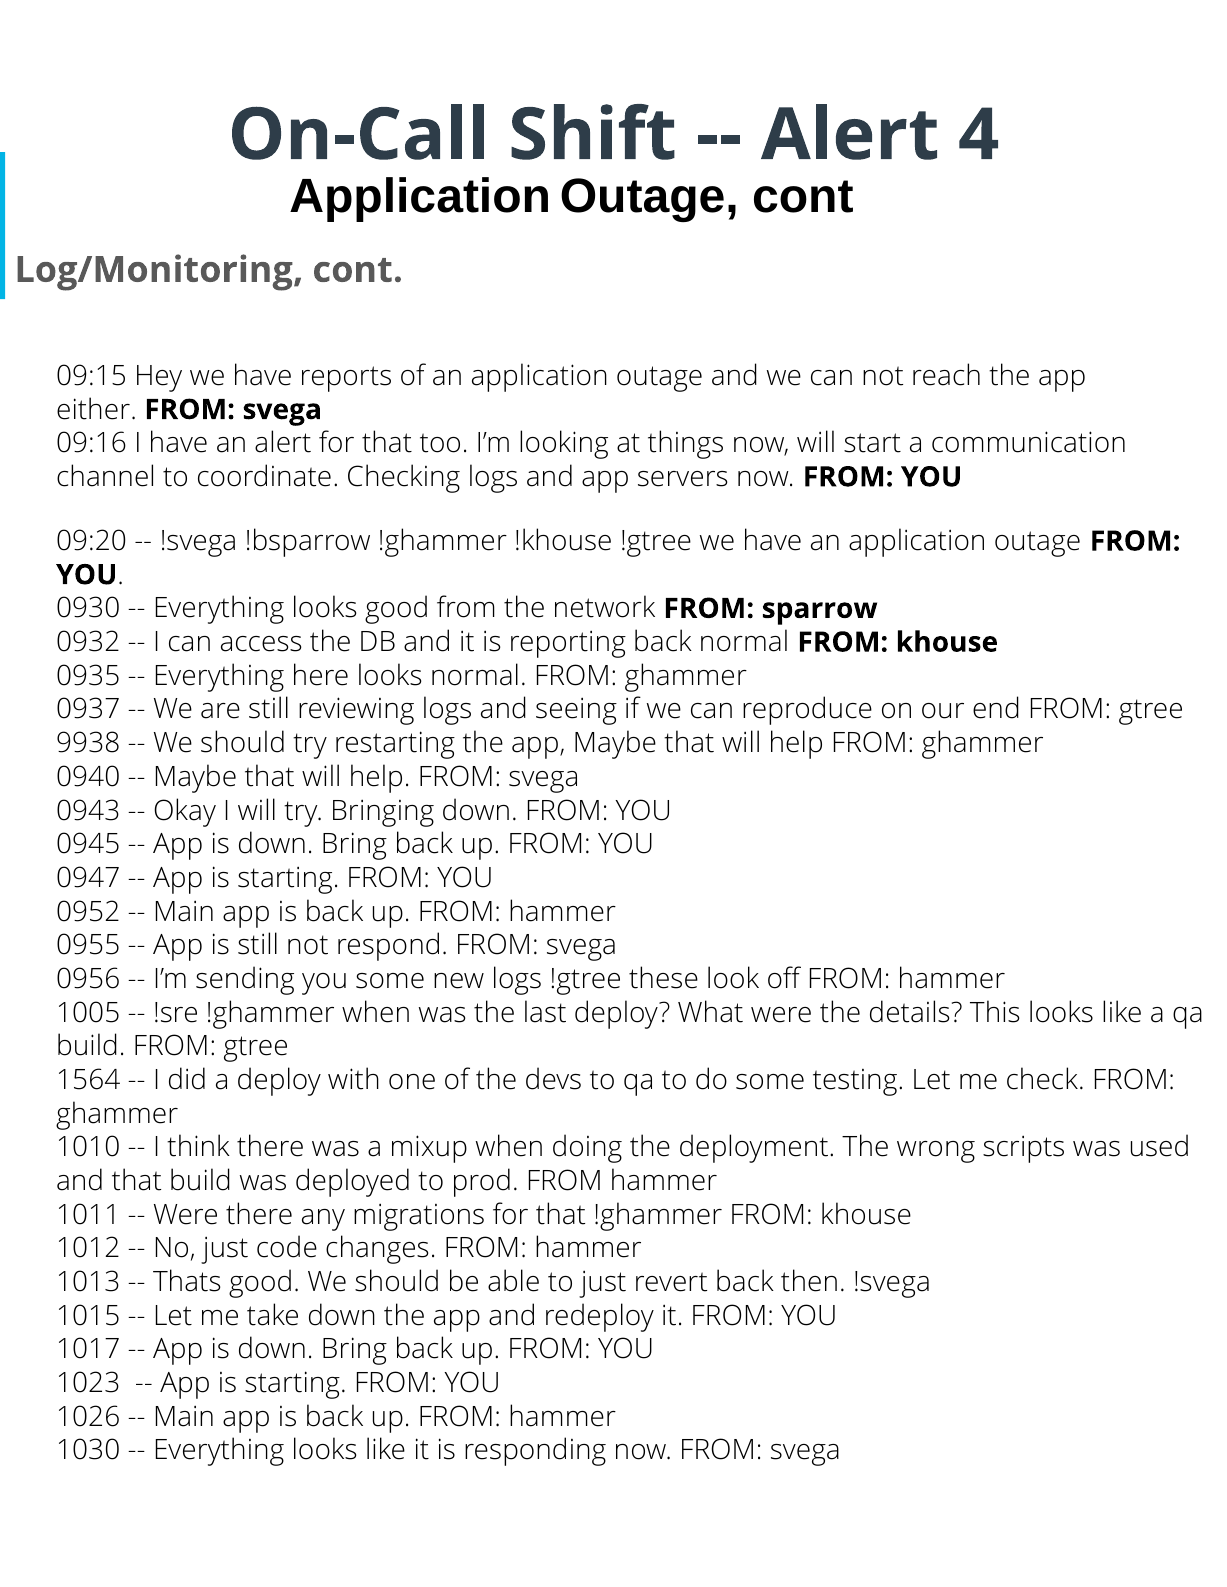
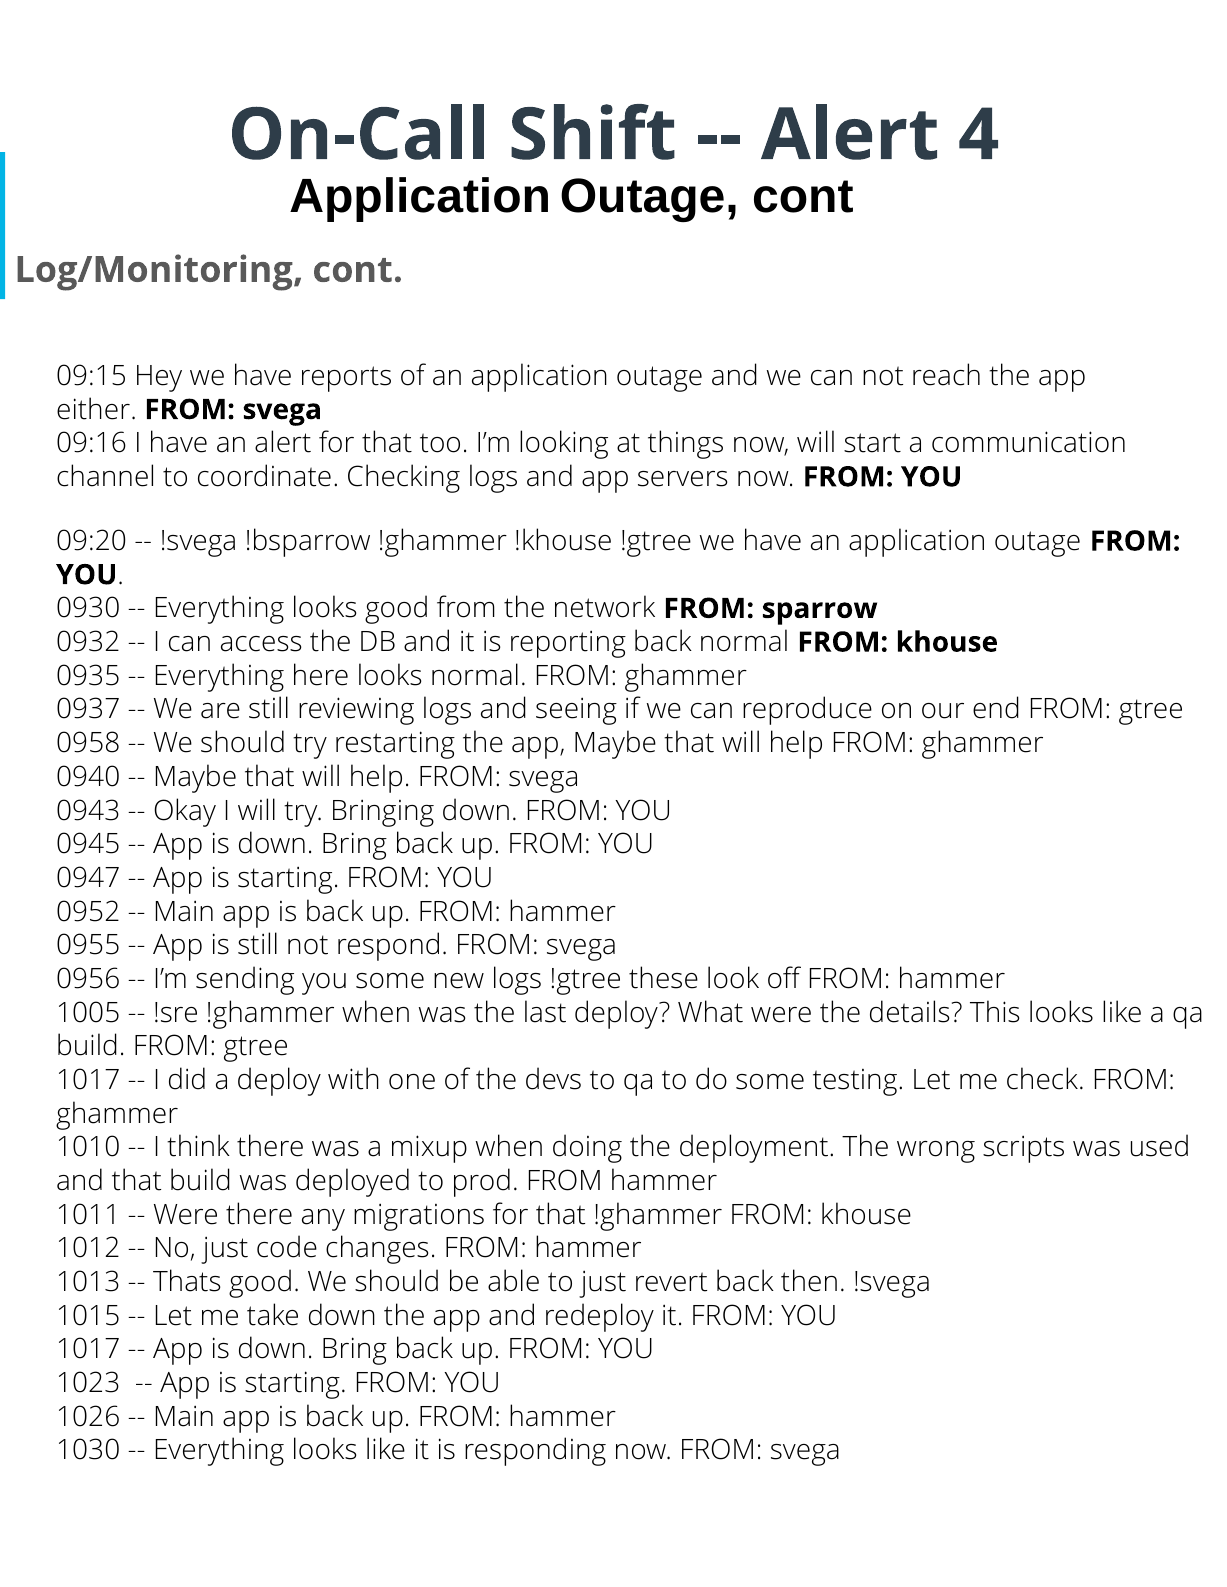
9938: 9938 -> 0958 (88, 744)
1564: 1564 -> 1017 (88, 1081)
